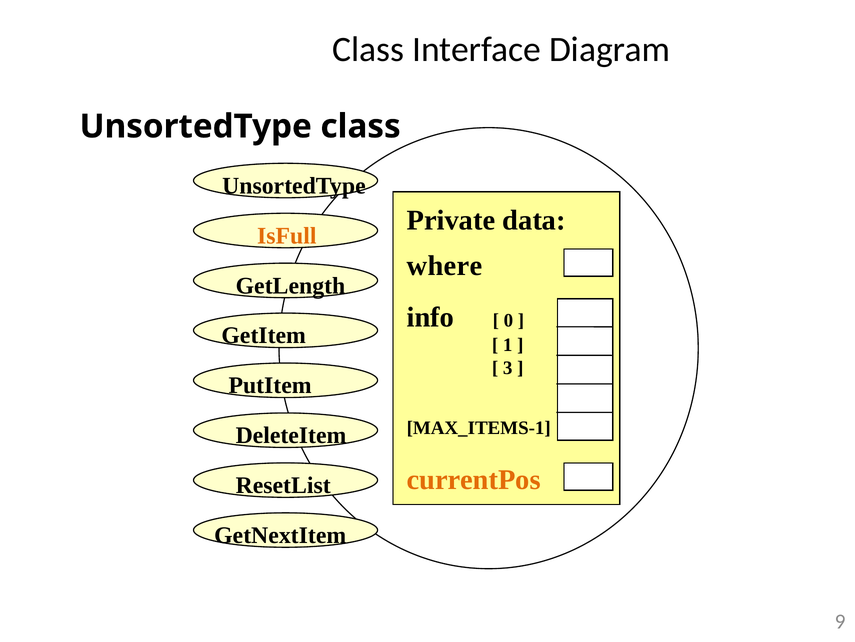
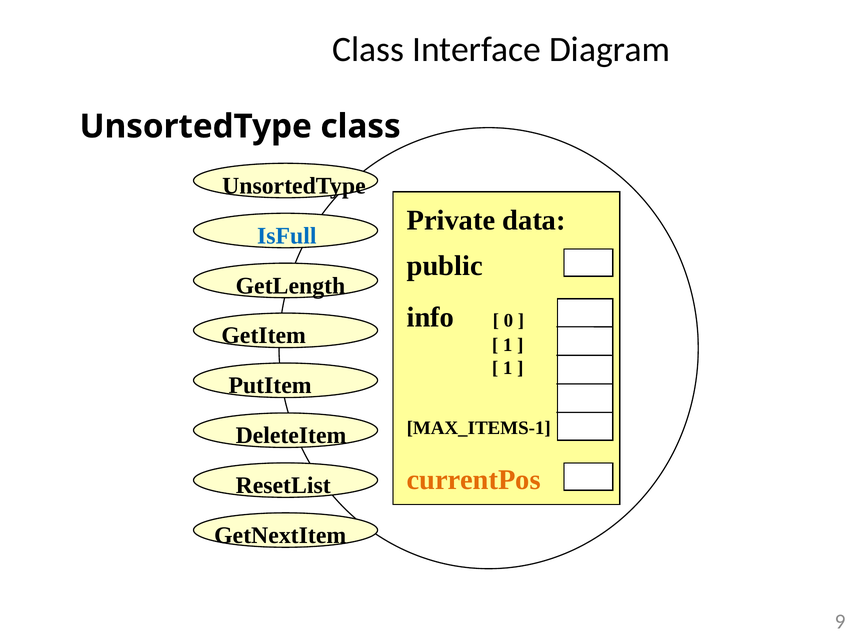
IsFull colour: orange -> blue (287, 235)
where: where -> public (445, 266)
3: 3 -> 1 (508, 368)
